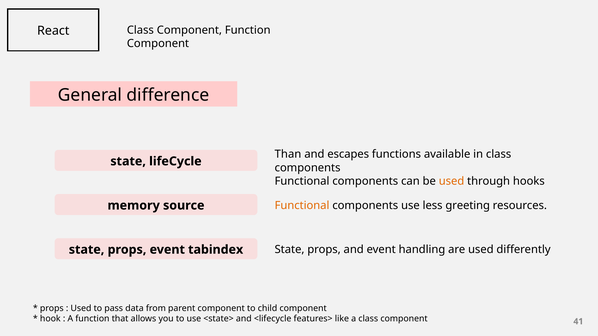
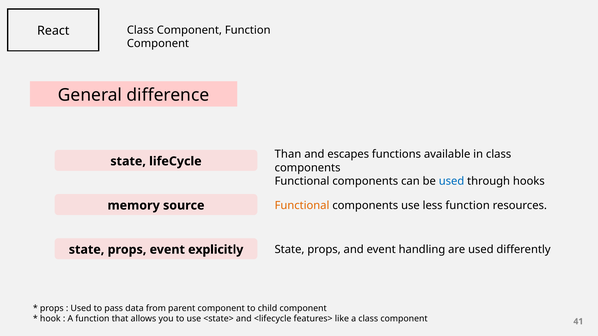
used colour: orange -> blue (452, 181)
less greeting: greeting -> function (468, 206)
tabindex: tabindex -> explicitly (216, 250)
